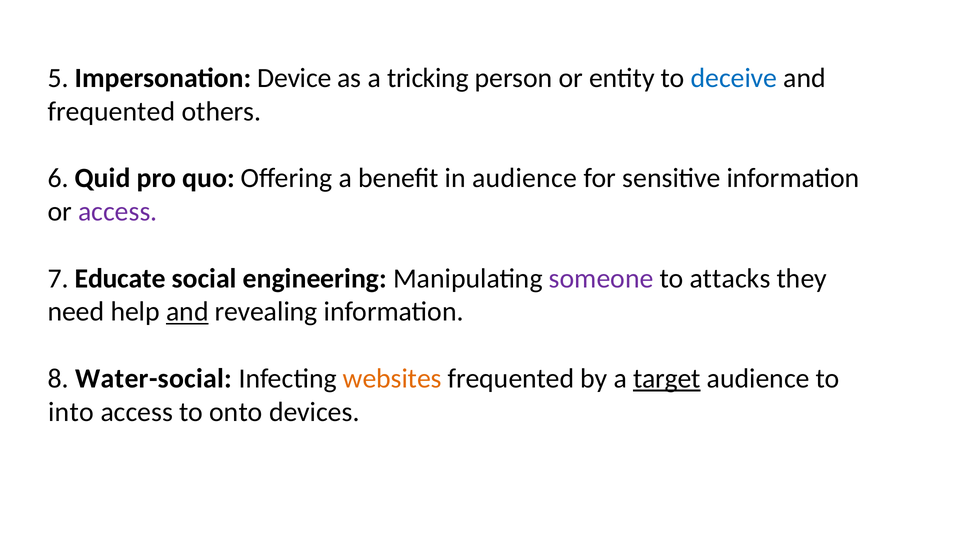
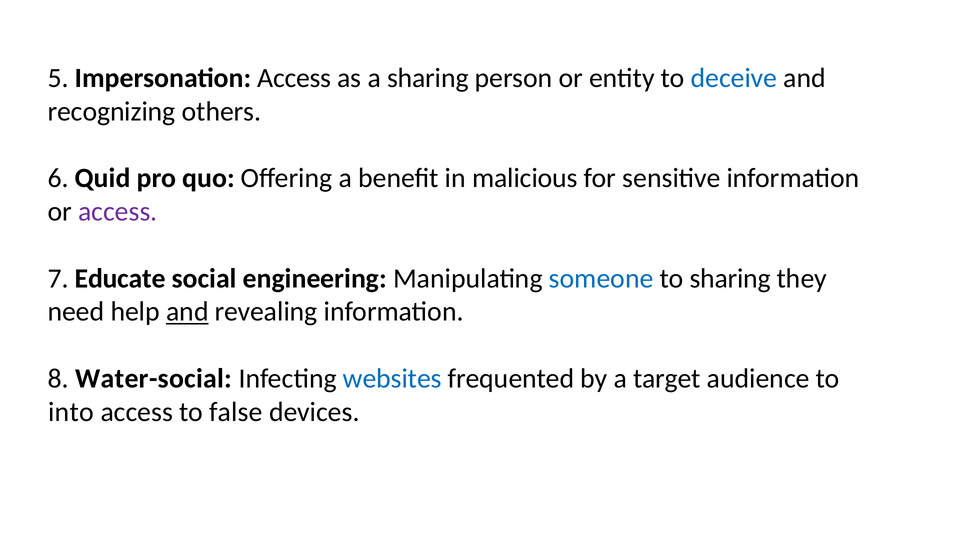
Impersonation Device: Device -> Access (294, 78)
a tricking: tricking -> sharing (428, 78)
frequented: frequented -> recognizing (112, 112)
in audience: audience -> malicious (525, 178)
someone colour: purple -> blue (601, 278)
to attacks: attacks -> sharing (730, 278)
websites colour: orange -> blue (392, 379)
target underline: present -> none (667, 379)
onto: onto -> false (236, 412)
